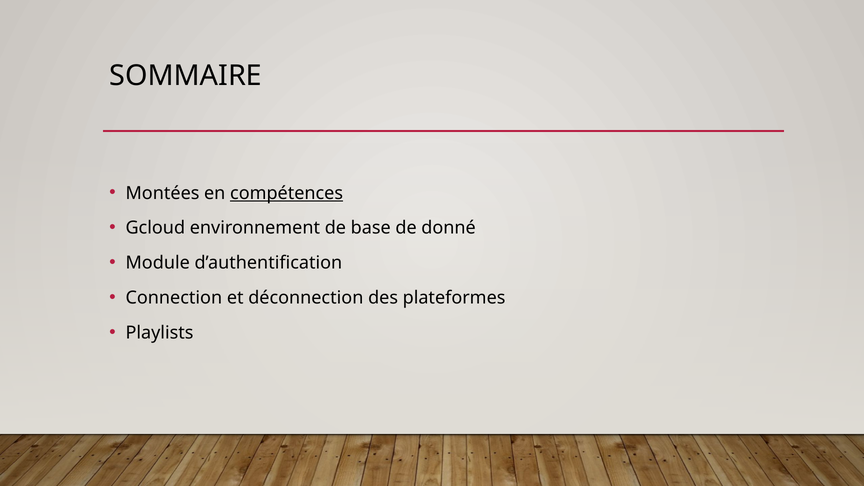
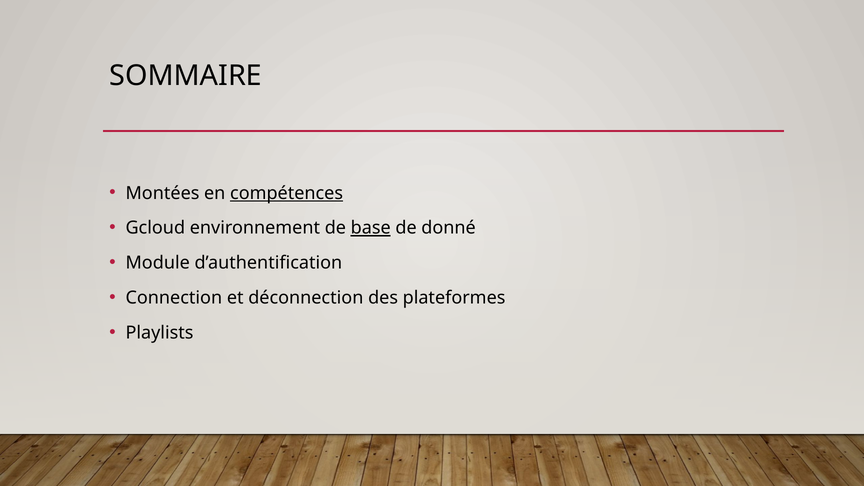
base underline: none -> present (371, 228)
